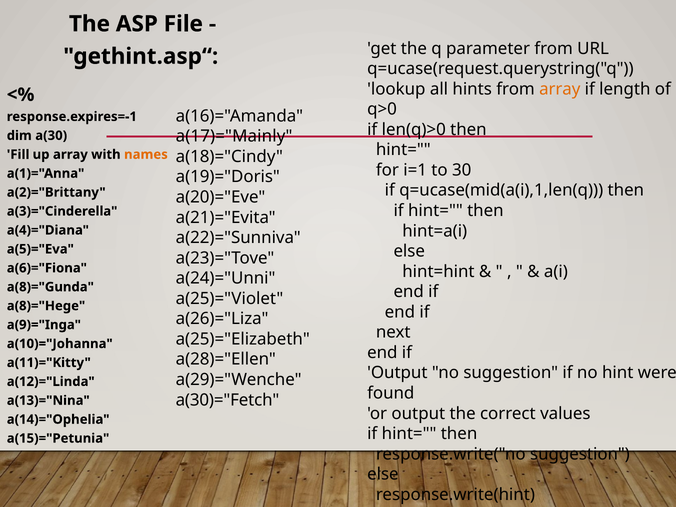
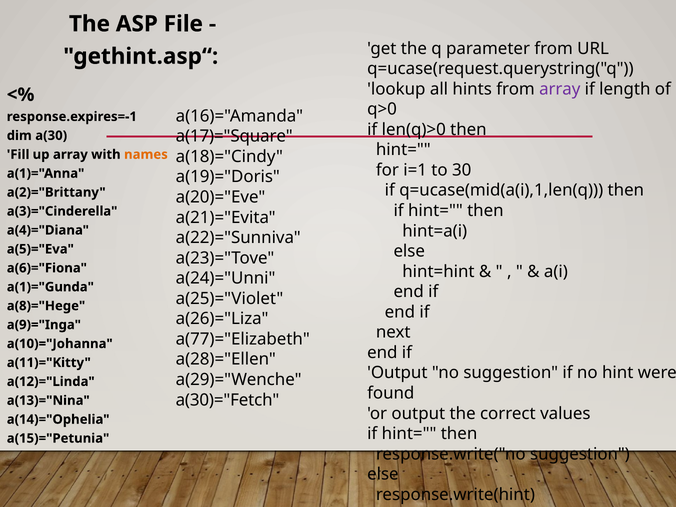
array colour: orange -> purple (560, 89)
a(17)="Mainly: a(17)="Mainly -> a(17)="Square (234, 136)
a(8)="Gunda: a(8)="Gunda -> a(1)="Gunda (50, 287)
a(25)="Elizabeth: a(25)="Elizabeth -> a(77)="Elizabeth (243, 339)
